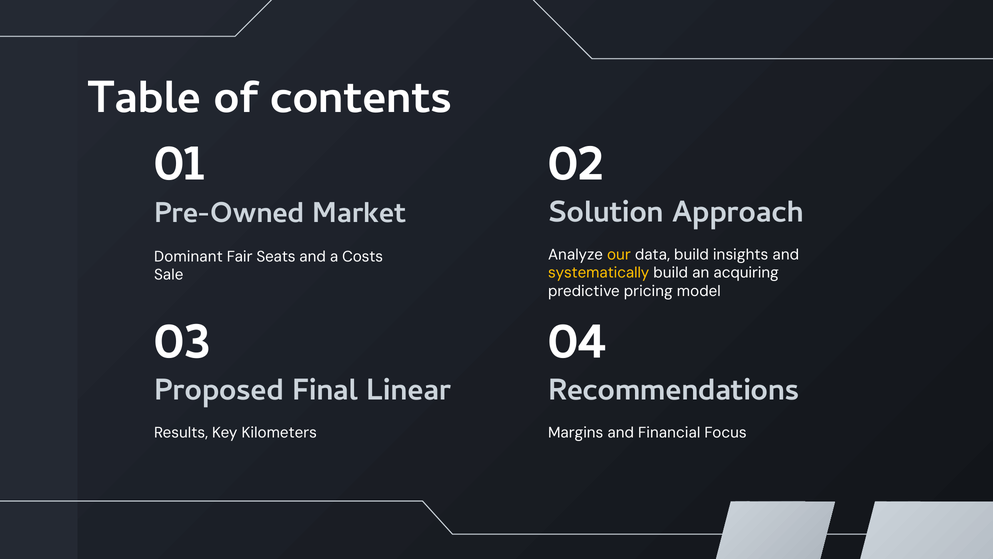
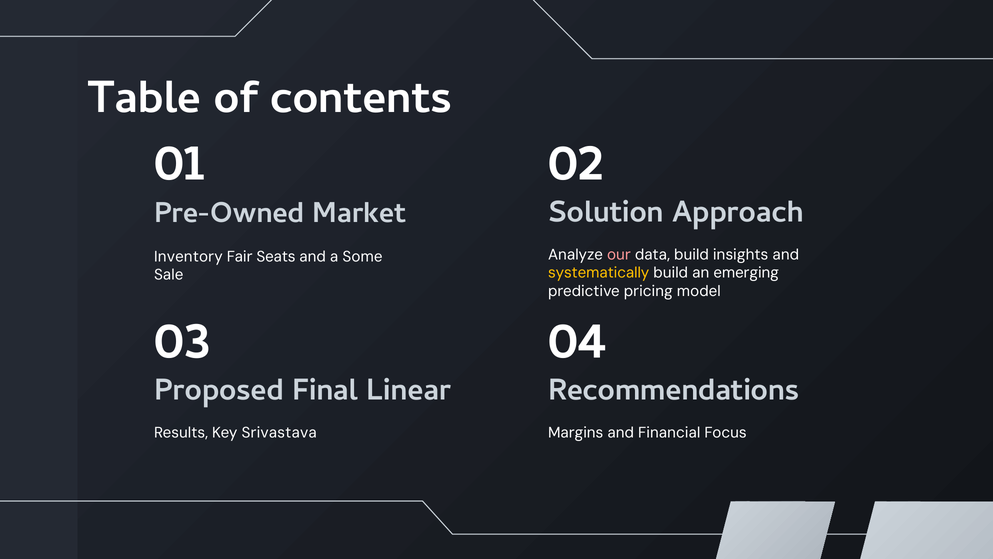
our colour: yellow -> pink (619, 254)
Dominant: Dominant -> Inventory (188, 256)
Costs: Costs -> Some (362, 256)
acquiring: acquiring -> emerging (746, 273)
Kilometers: Kilometers -> Srivastava (279, 432)
